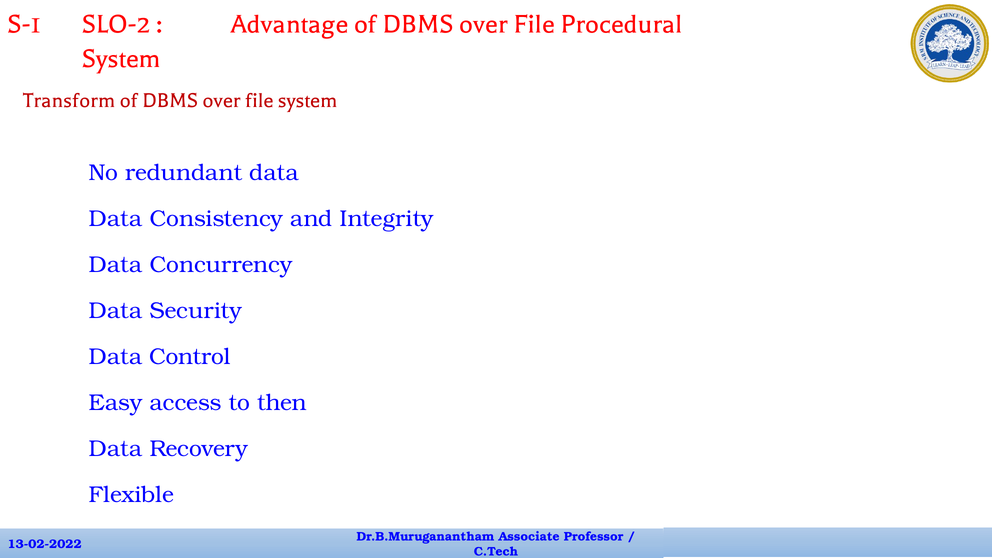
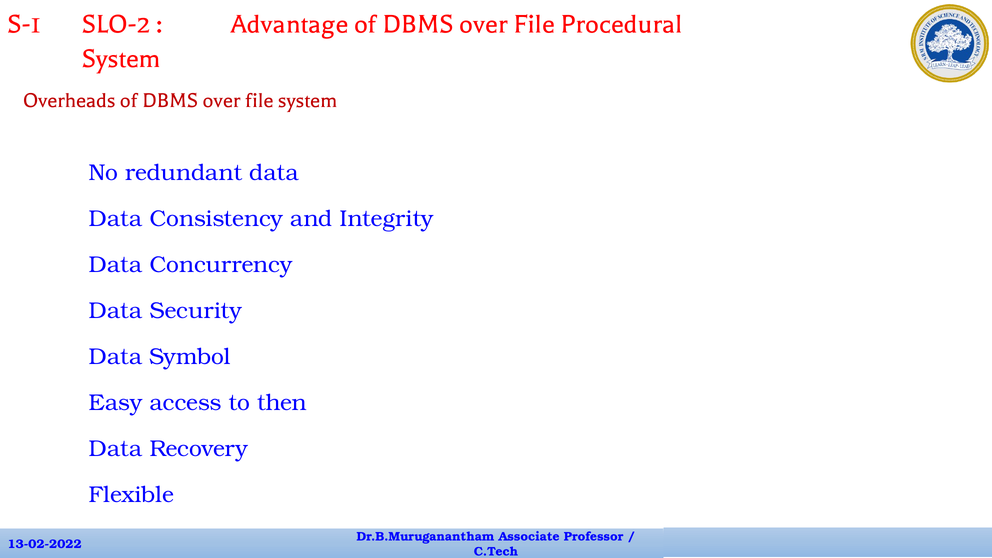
Transform: Transform -> Overheads (69, 100)
Control: Control -> Symbol (190, 357)
